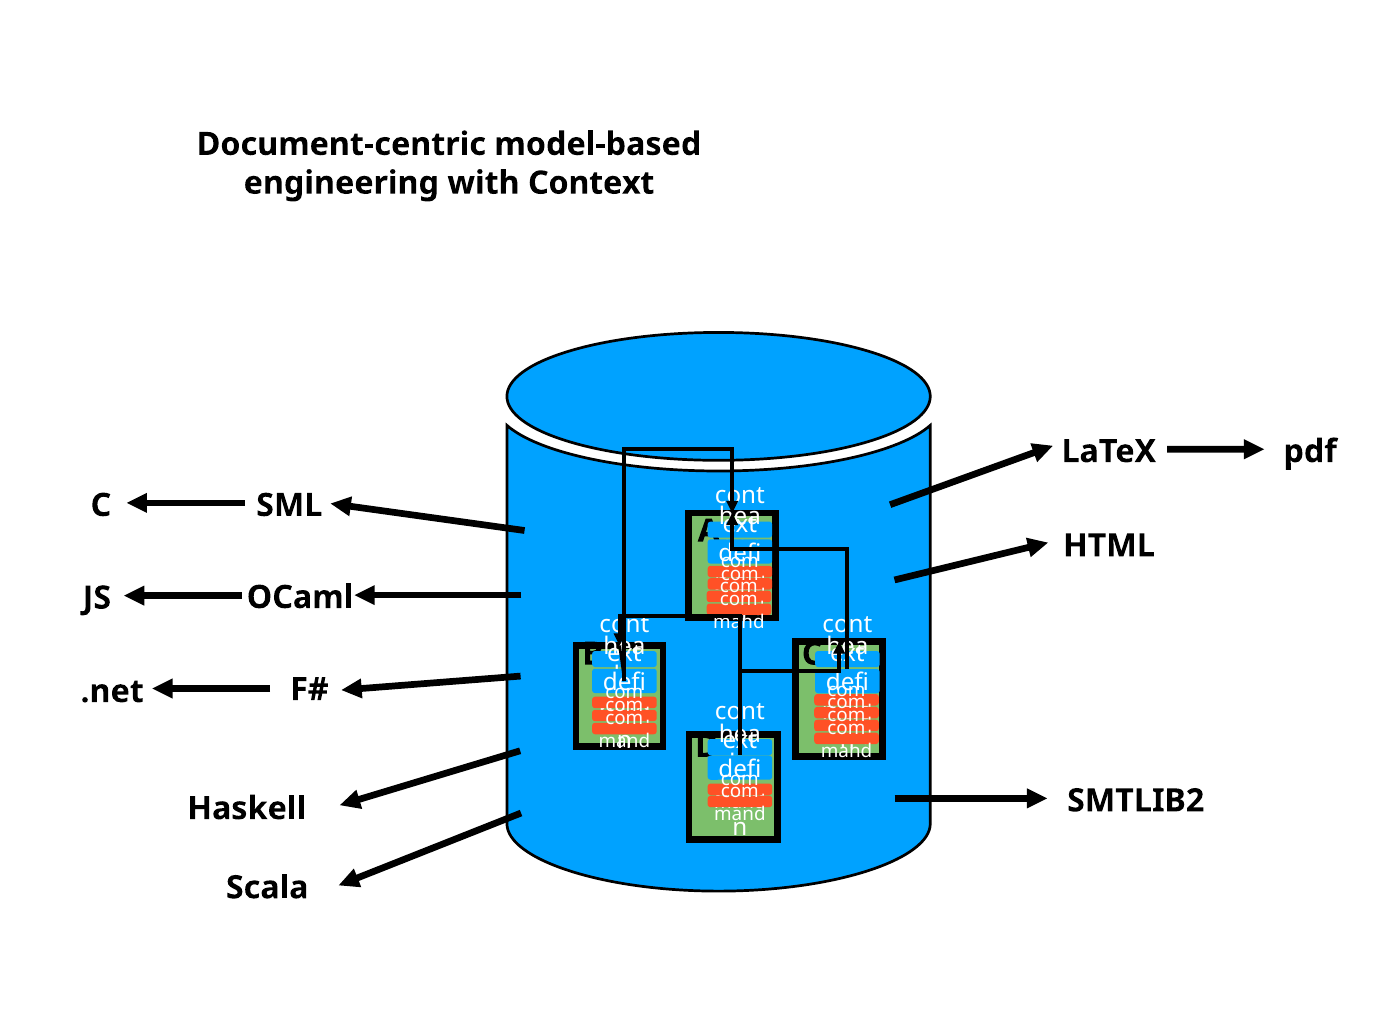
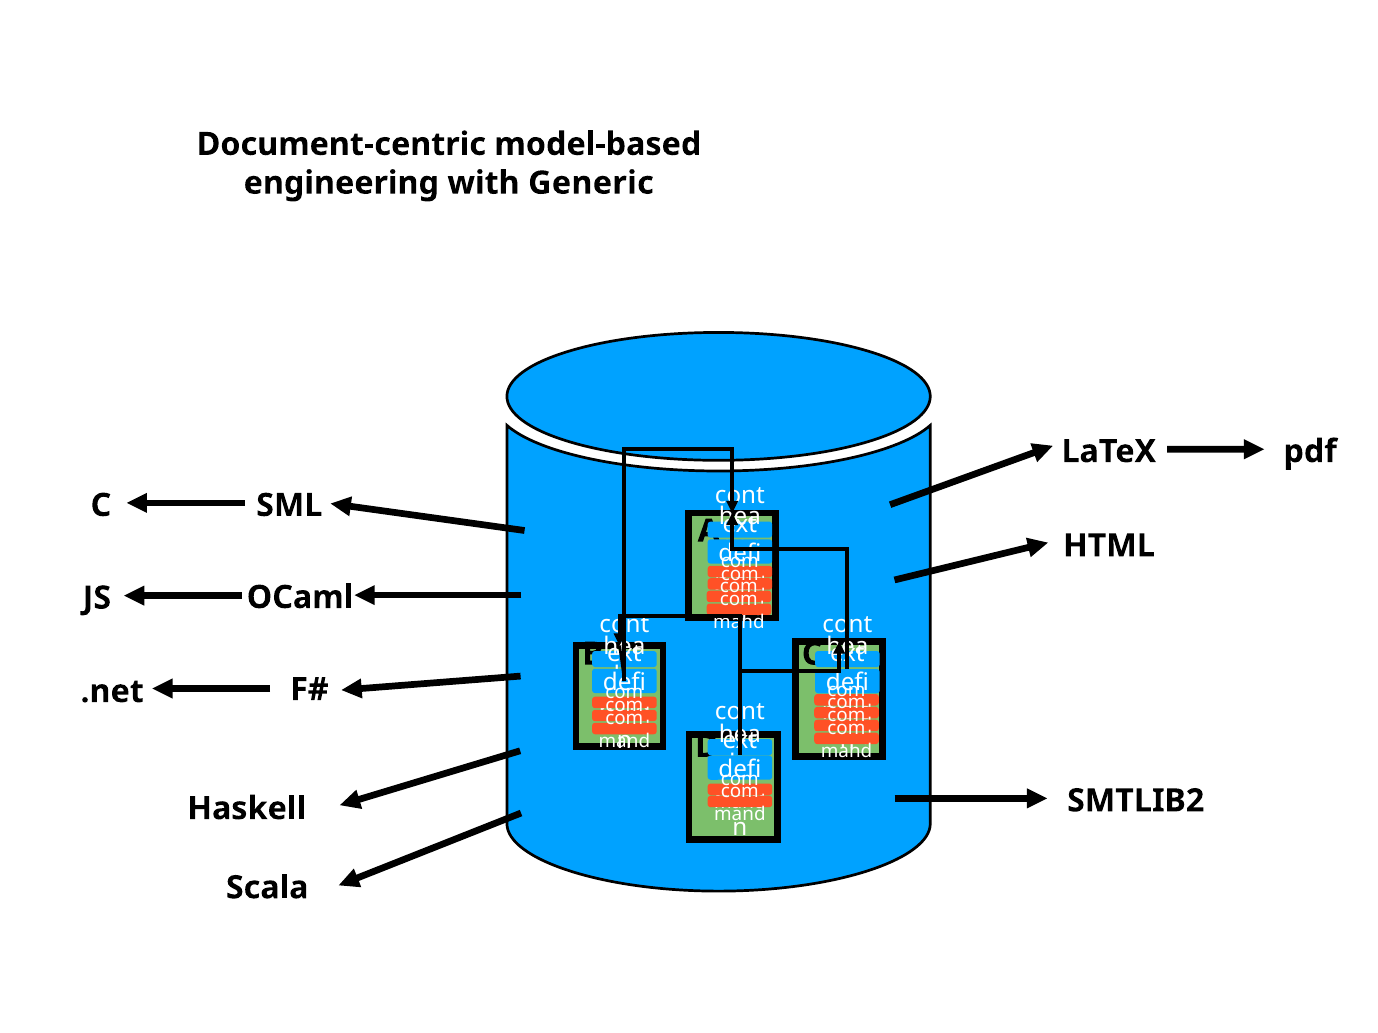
Context: Context -> Generic (591, 183)
